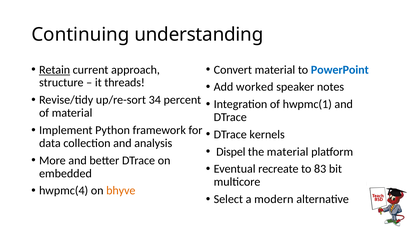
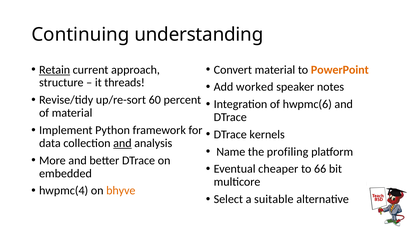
PowerPoint colour: blue -> orange (340, 70)
34: 34 -> 60 (155, 100)
hwpmc(1: hwpmc(1 -> hwpmc(6 (307, 104)
and underline: none -> present (122, 143)
Dispel: Dispel -> Name (231, 152)
the material: material -> profiling (288, 152)
recreate: recreate -> cheaper (278, 169)
83: 83 -> 66 (320, 169)
modern: modern -> suitable (274, 199)
